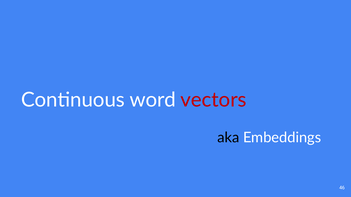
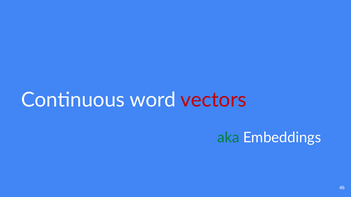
aka colour: black -> green (228, 138)
